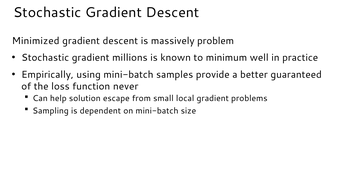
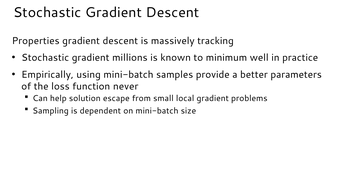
Minimized: Minimized -> Properties (36, 41)
problem: problem -> tracking (216, 41)
guaranteed: guaranteed -> parameters (296, 74)
